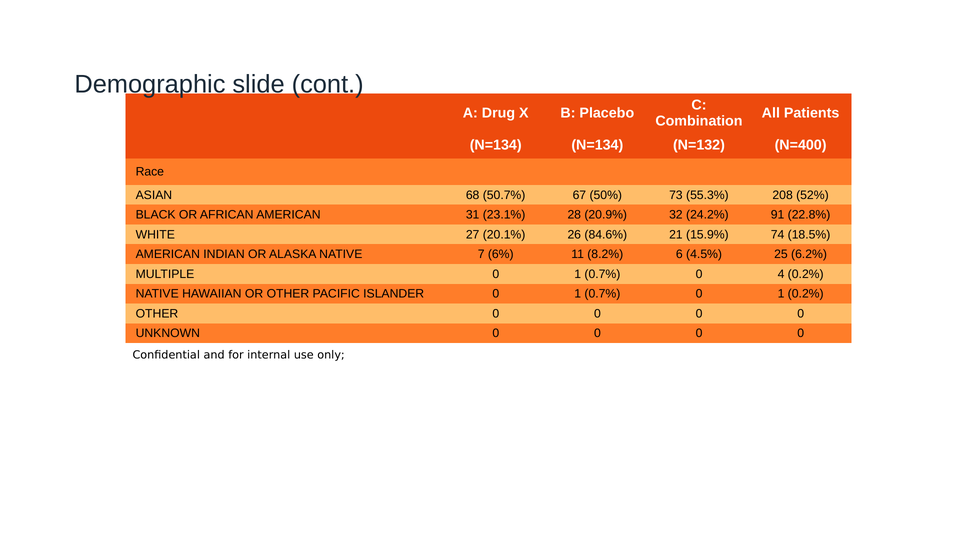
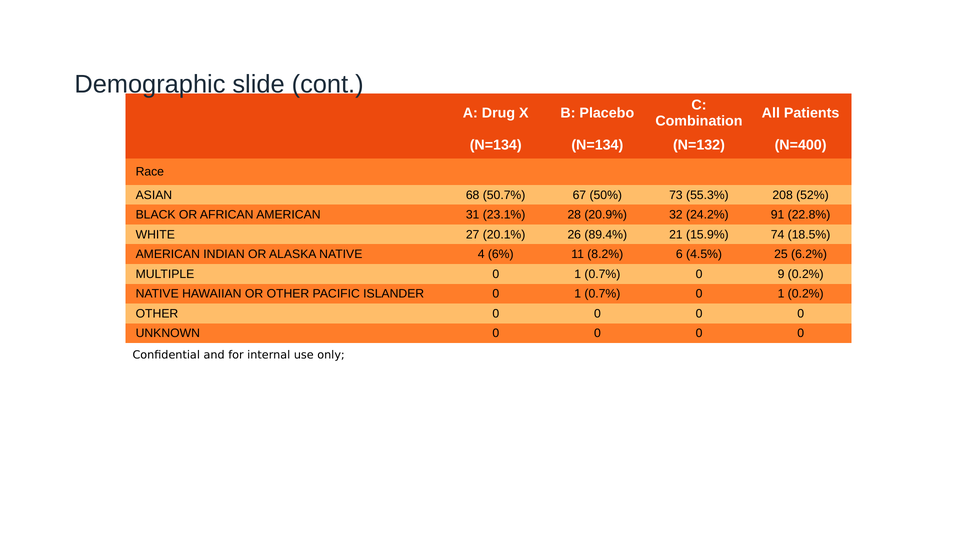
84.6%: 84.6% -> 89.4% (606, 234)
7: 7 -> 4 (481, 254)
4: 4 -> 9 (781, 274)
